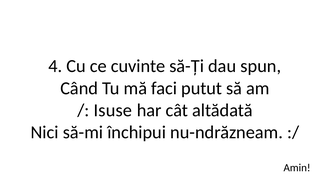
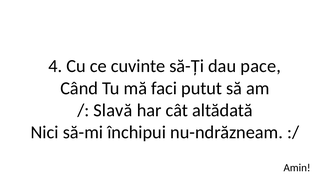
spun: spun -> pace (261, 66)
Isuse: Isuse -> Slavă (113, 110)
